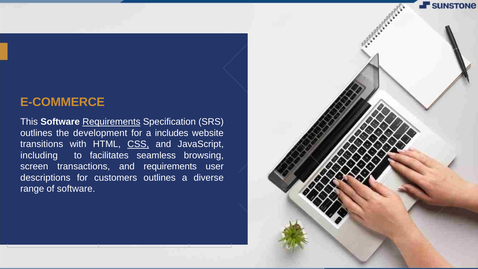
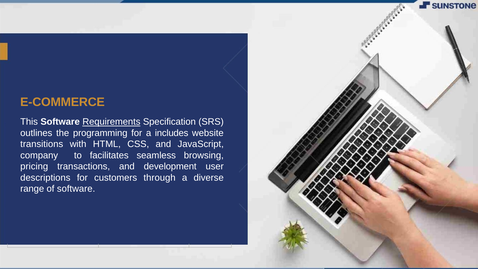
development: development -> programming (100, 133)
CSS underline: present -> none (138, 144)
including: including -> company (39, 155)
screen: screen -> pricing (34, 166)
and requirements: requirements -> development (170, 166)
customers outlines: outlines -> through (160, 178)
